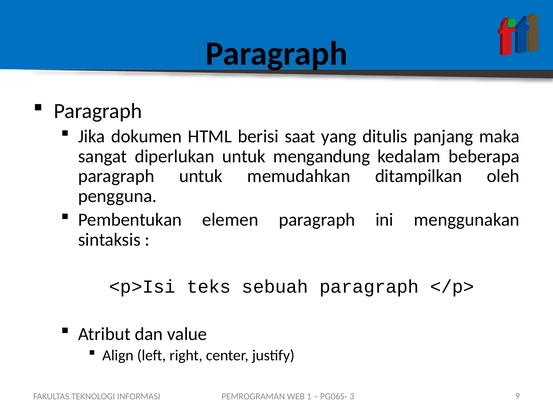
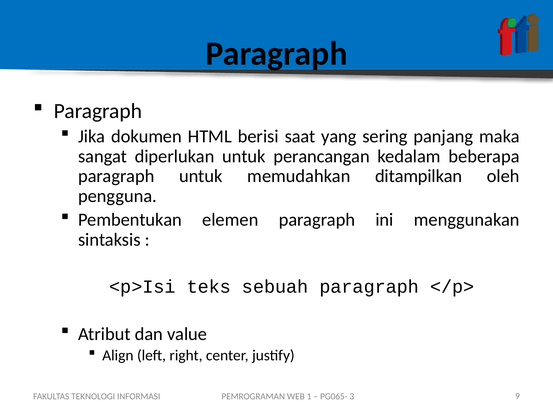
ditulis: ditulis -> sering (385, 136)
mengandung: mengandung -> perancangan (322, 156)
